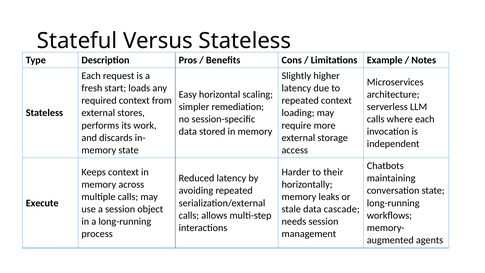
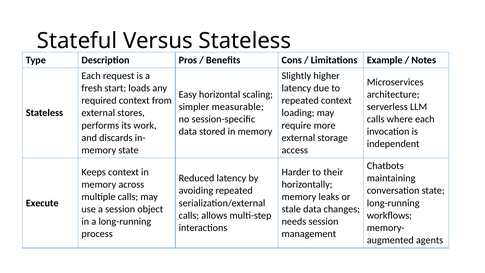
remediation: remediation -> measurable (238, 107)
cascade: cascade -> changes (342, 209)
